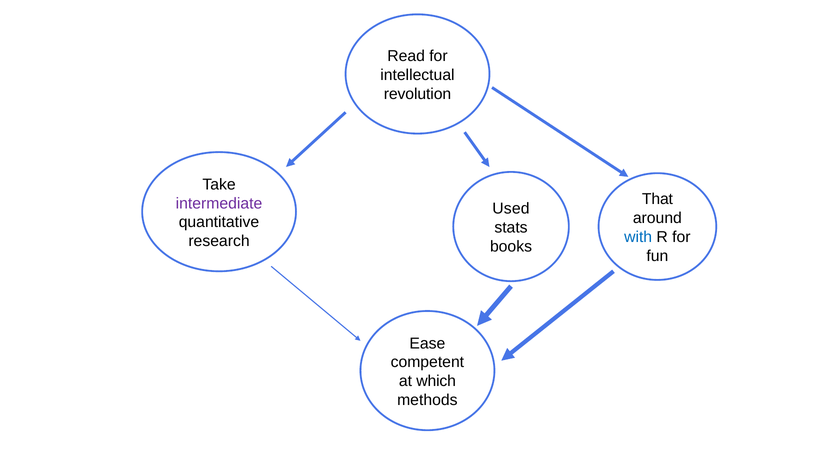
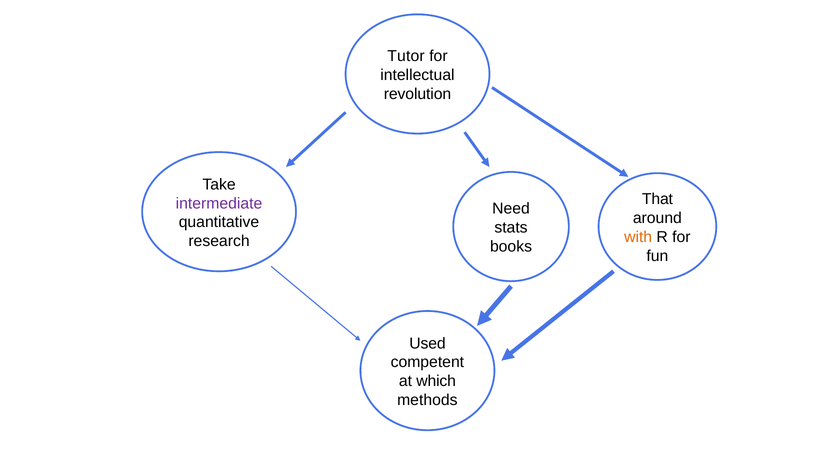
Read: Read -> Tutor (406, 56)
Used: Used -> Need (511, 208)
with colour: blue -> orange (638, 237)
Ease: Ease -> Used (427, 343)
